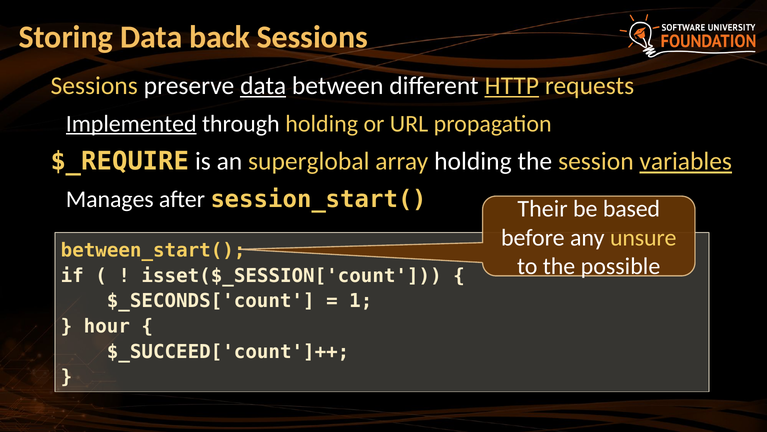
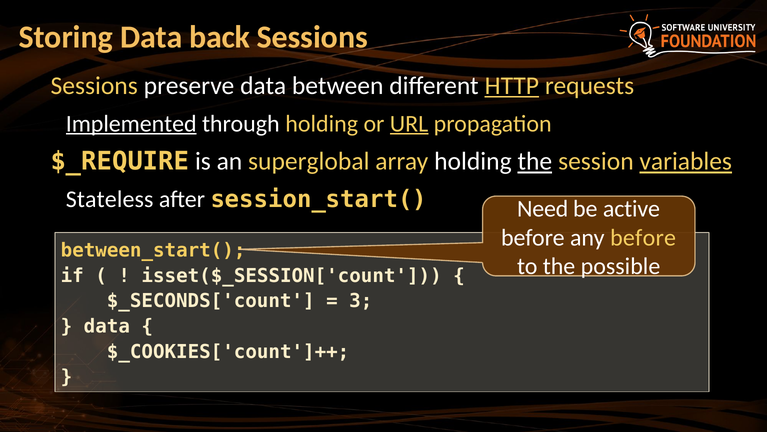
data underline: present -> none (263, 86)
URL underline: none -> present (409, 123)
the underline: none -> present (535, 161)
Manages: Manages -> Stateless (110, 199)
Their: Their -> Need (543, 209)
based: based -> active (631, 209)
any unsure: unsure -> before (643, 237)
1: 1 -> 3 (361, 301)
hour: hour -> data (107, 326)
$_SUCCEED['count']++: $_SUCCEED['count']++ -> $_COOKIES['count']++ (228, 351)
